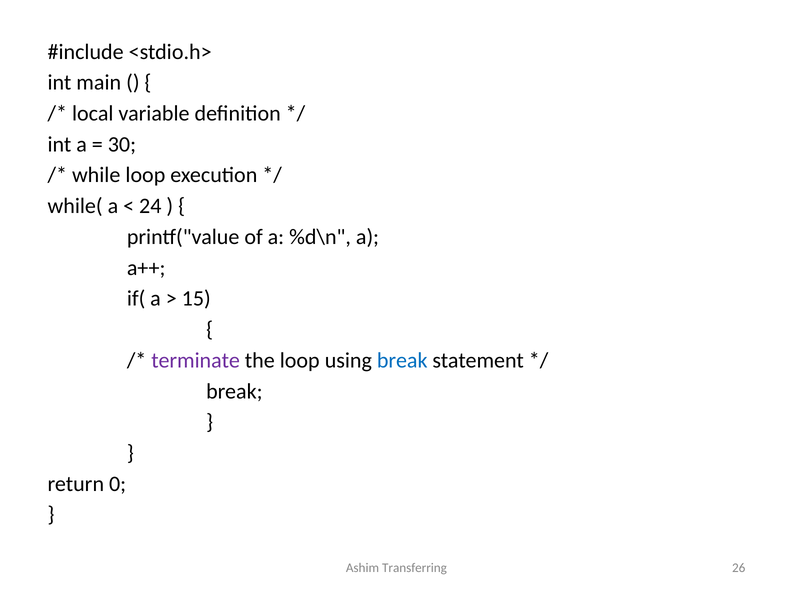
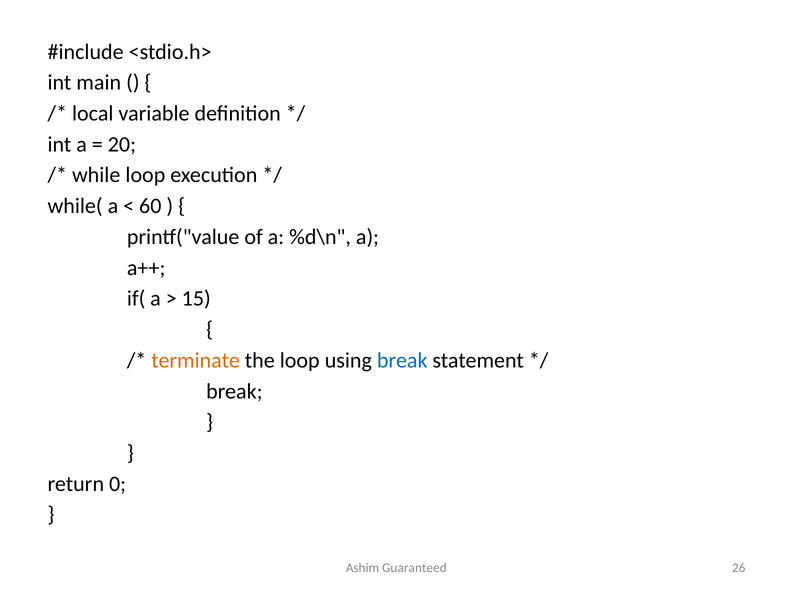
30: 30 -> 20 (122, 144)
24: 24 -> 60 (150, 206)
terminate colour: purple -> orange (196, 360)
Transferring: Transferring -> Guaranteed (414, 568)
